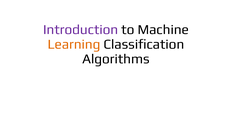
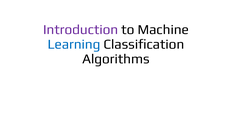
Learning colour: orange -> blue (74, 44)
